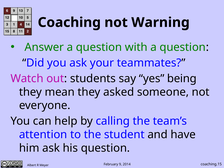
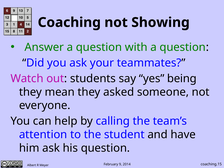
Warning: Warning -> Showing (161, 22)
